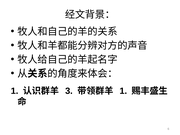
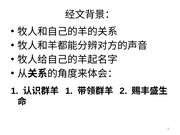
3: 3 -> 1 (69, 91)
1: 1 -> 2 (123, 91)
